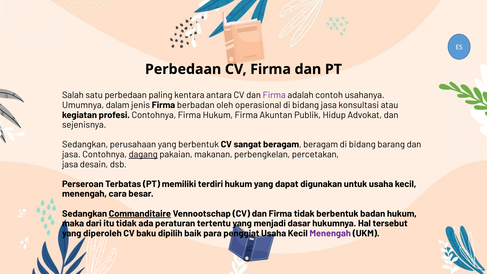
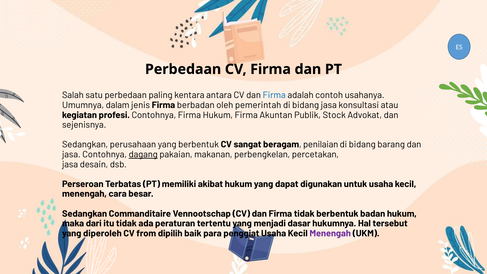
Firma colour: purple -> blue (274, 95)
operasional: operasional -> pemerintah (258, 105)
Hidup: Hidup -> Stock (334, 115)
beragam beragam: beragam -> penilaian (321, 145)
terdiri: terdiri -> akibat (211, 184)
Commanditaire underline: present -> none (140, 214)
baku: baku -> from (146, 233)
